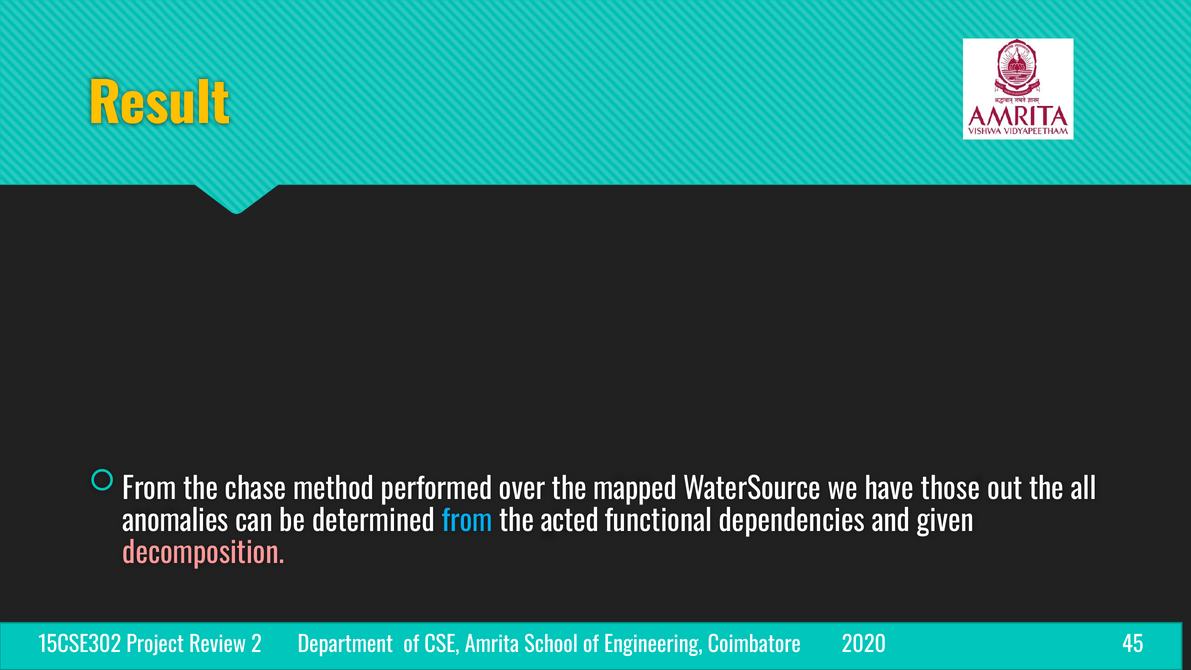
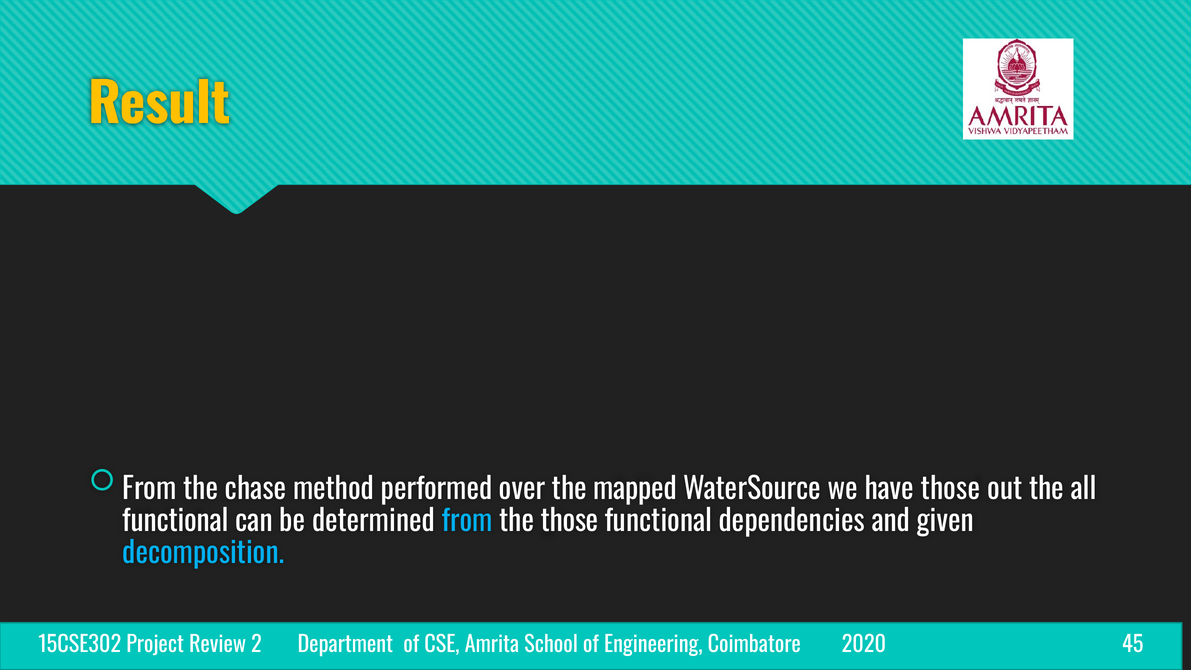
anomalies: anomalies -> functional (176, 521)
the acted: acted -> those (570, 521)
decomposition colour: pink -> light blue (203, 554)
